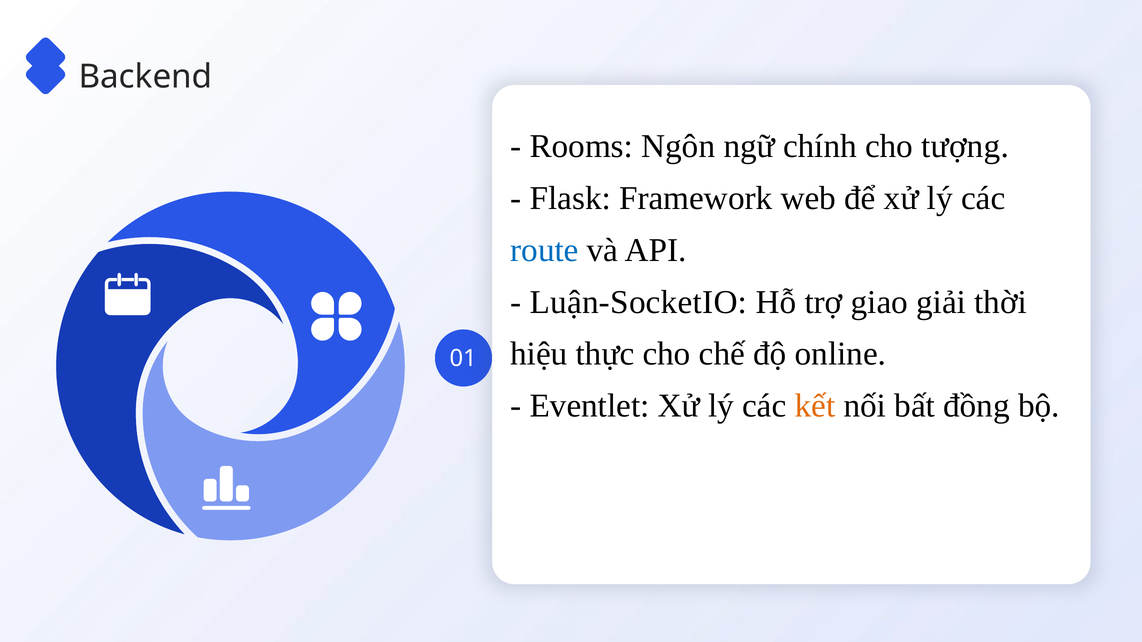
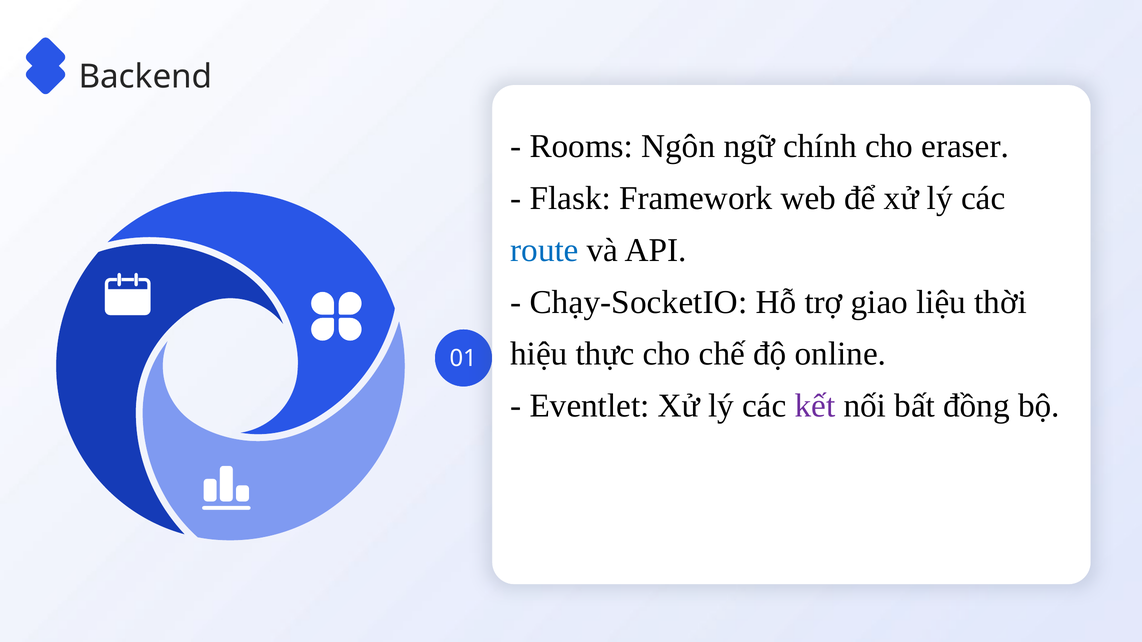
tượng: tượng -> eraser (965, 146)
Luận-SocketIO: Luận-SocketIO -> Chạy-SocketIO (638, 302)
giải: giải -> liệu (941, 302)
kết colour: orange -> purple (815, 406)
